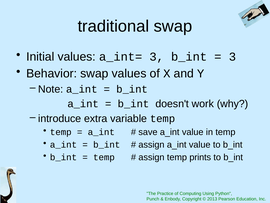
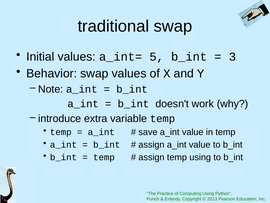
a_int= 3: 3 -> 5 (157, 57)
temp prints: prints -> using (200, 157)
